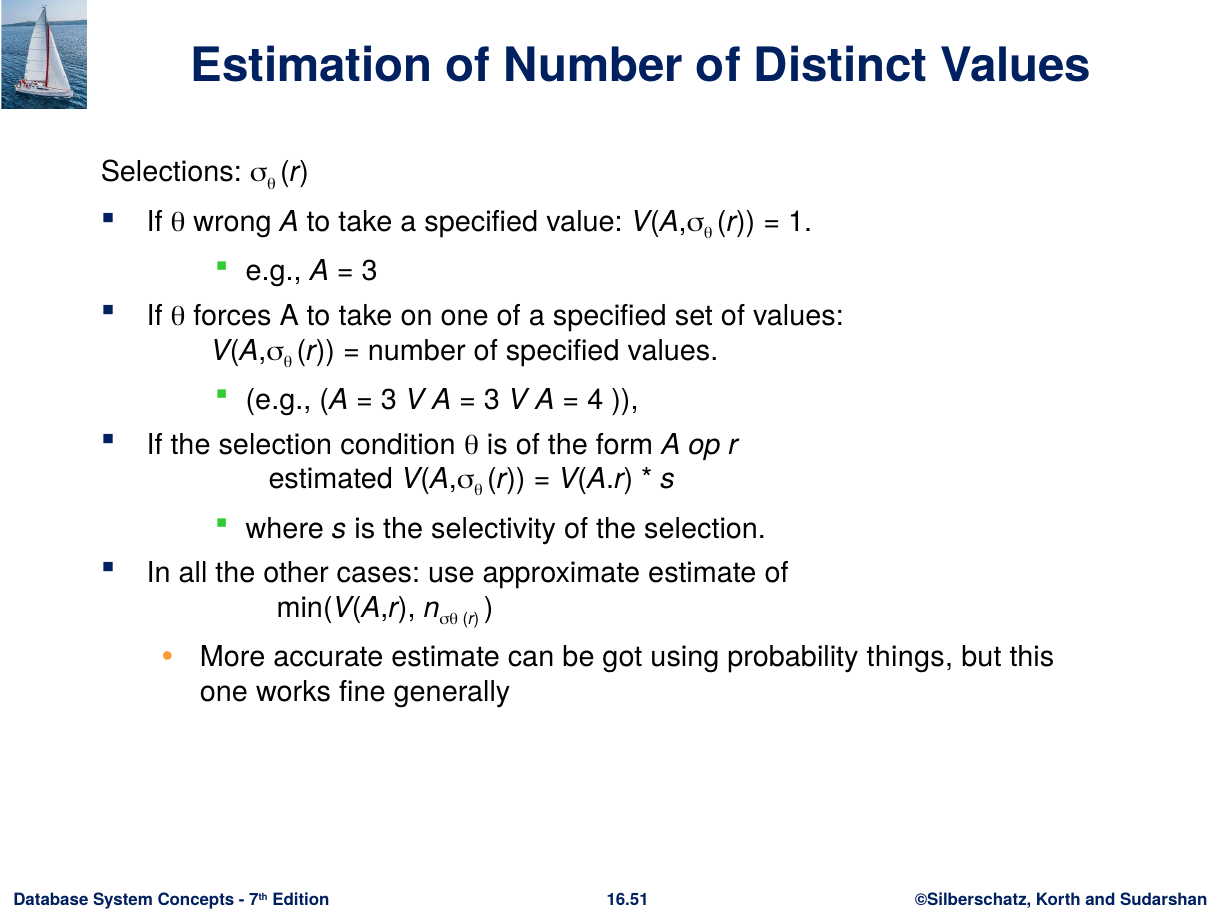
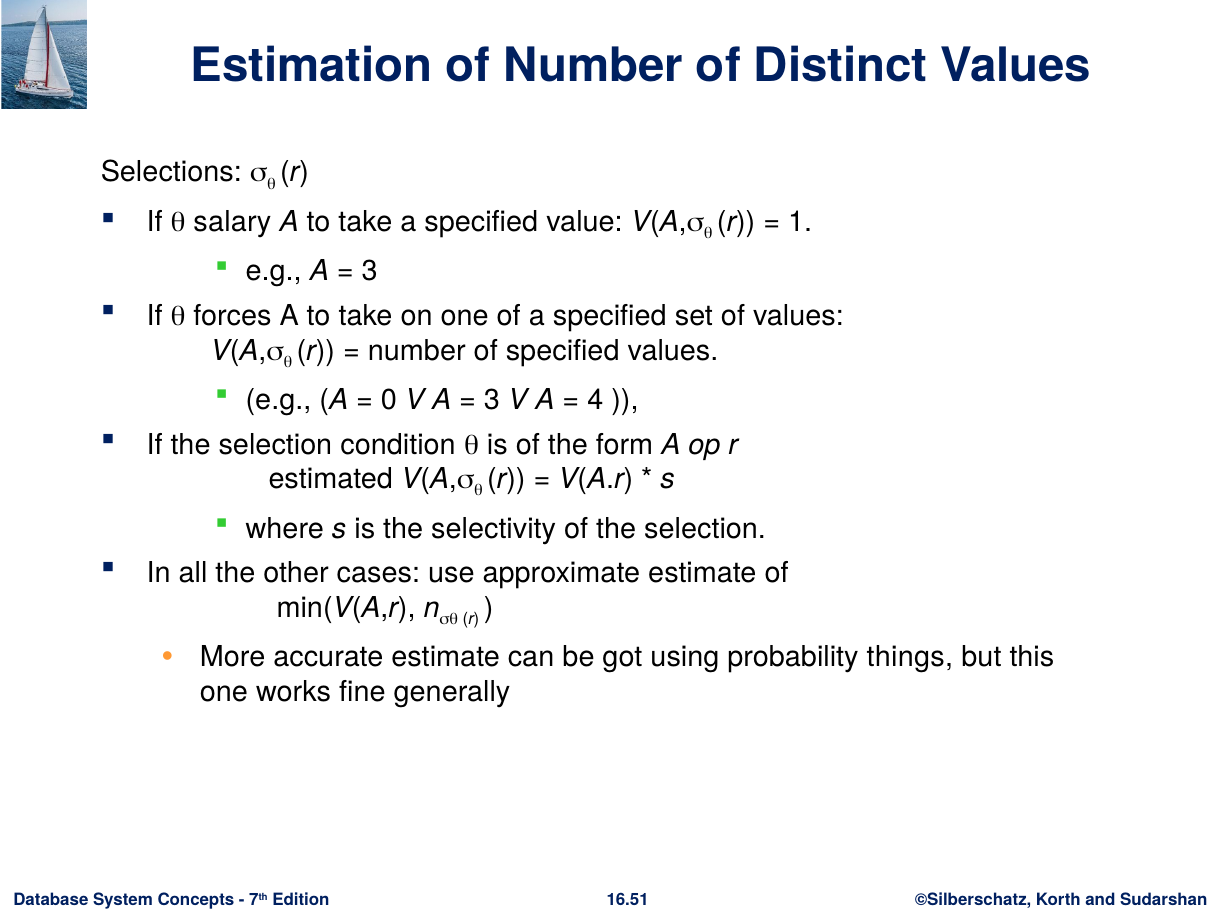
wrong: wrong -> salary (232, 222)
3: 3 -> 0 (389, 400)
